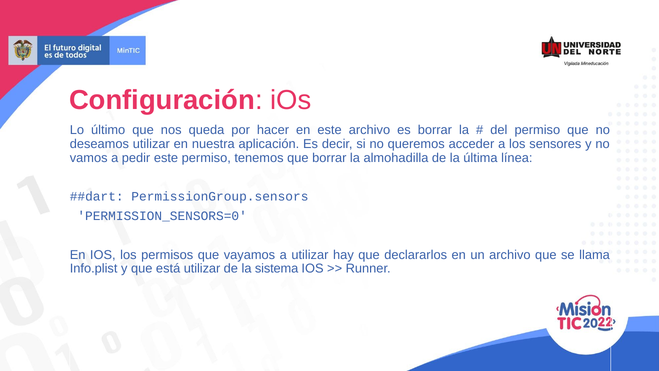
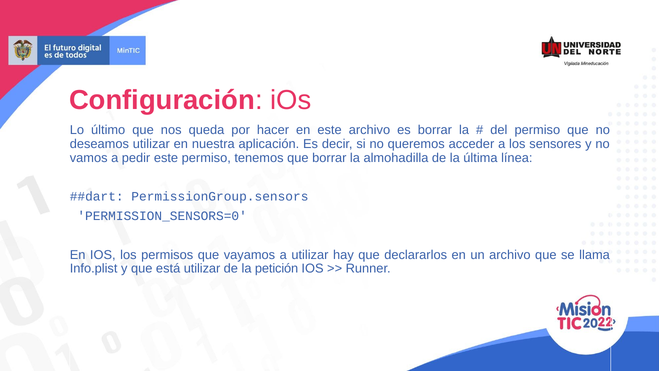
sistema: sistema -> petición (277, 268)
